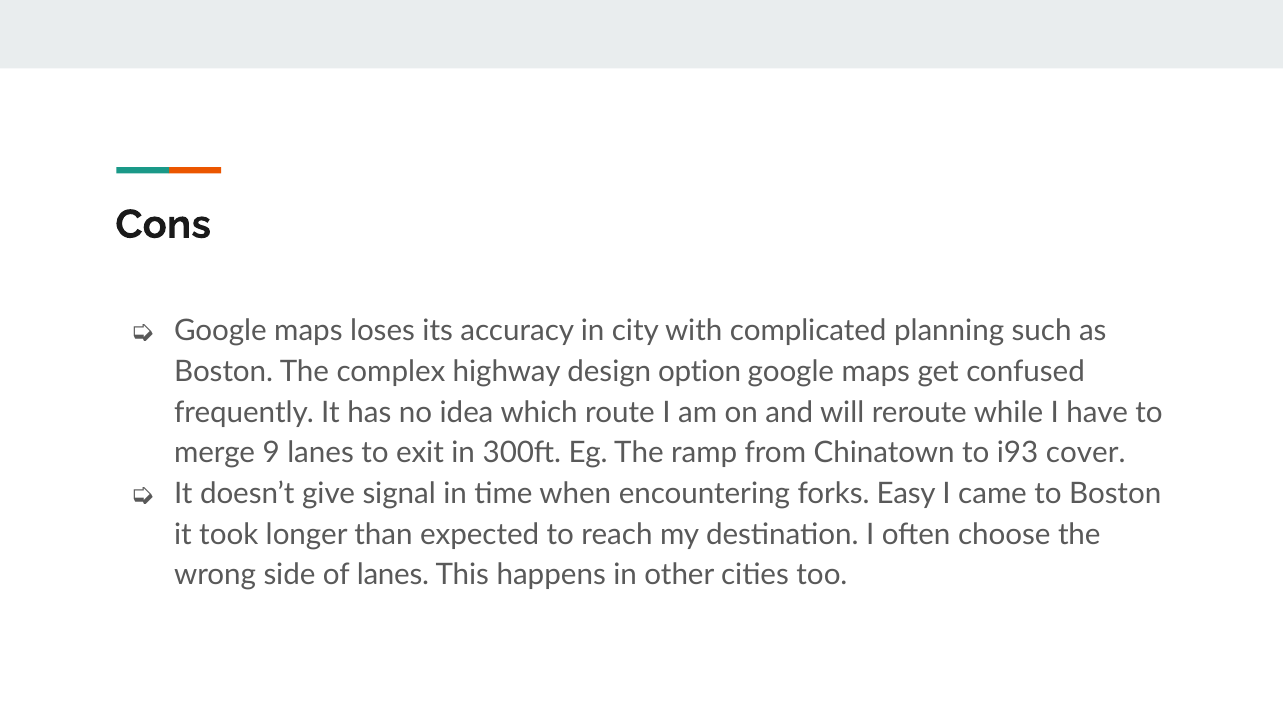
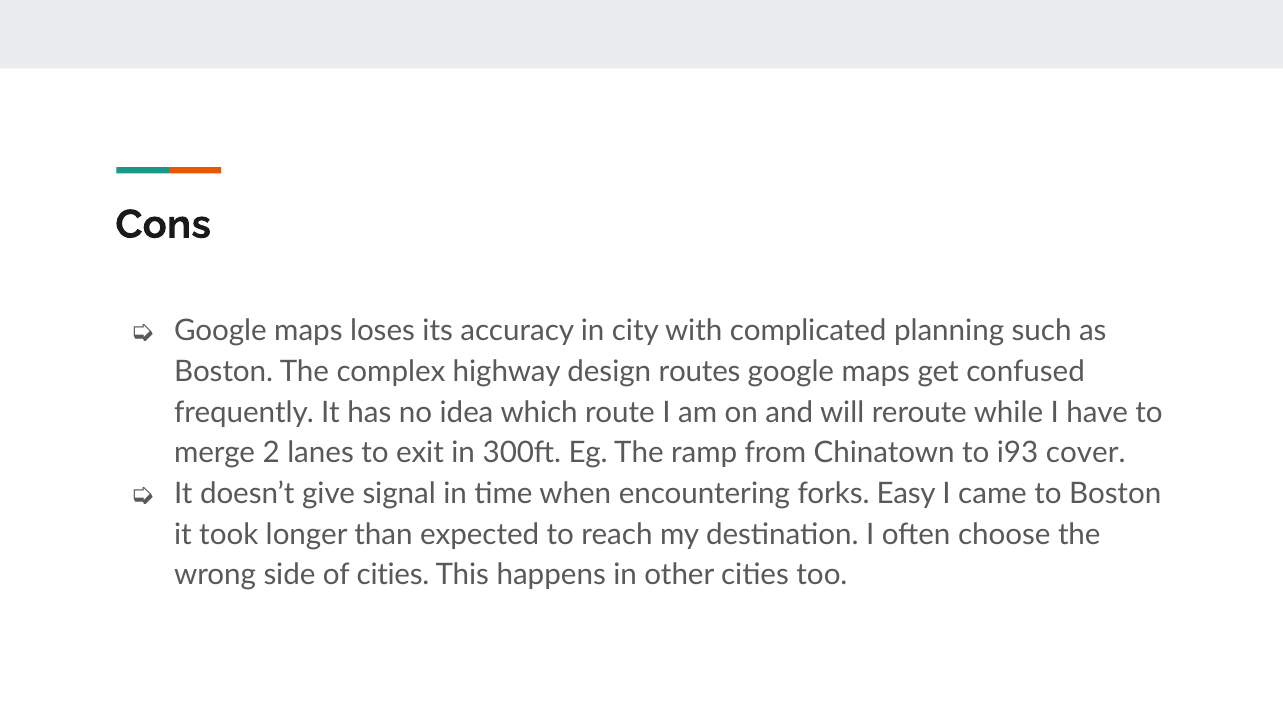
option: option -> routes (700, 372)
9: 9 -> 2 (271, 453)
of lanes: lanes -> cities (393, 576)
